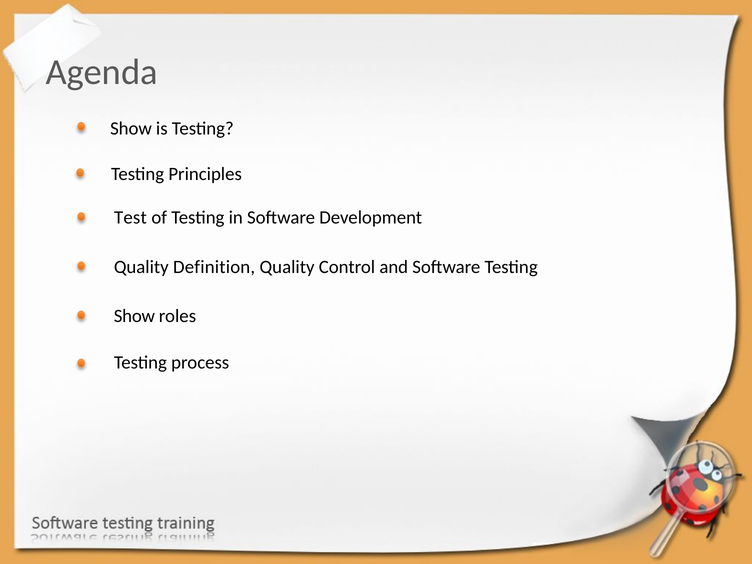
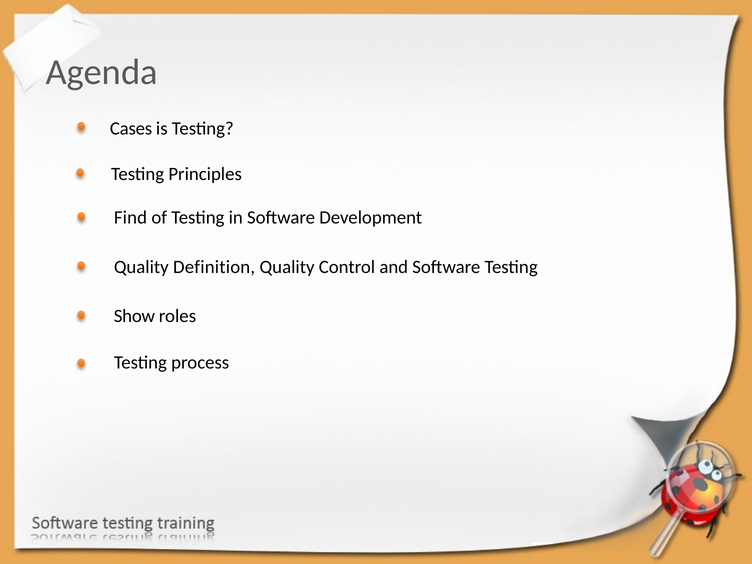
Show: Show -> Cases (131, 128)
Test: Test -> Find (130, 218)
